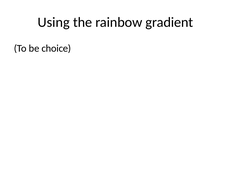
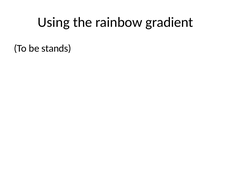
choice: choice -> stands (56, 48)
